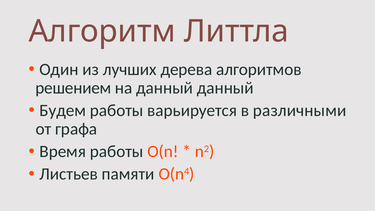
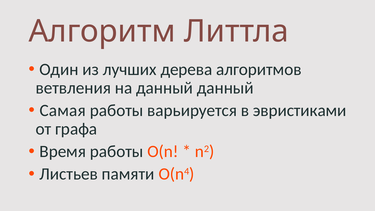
решением: решением -> ветвления (73, 88)
Будем: Будем -> Самая (63, 110)
различными: различными -> эвристиками (300, 110)
